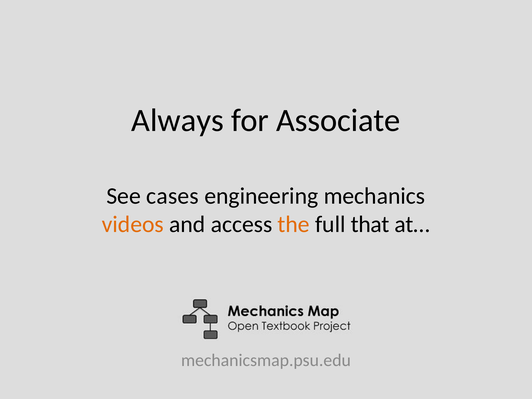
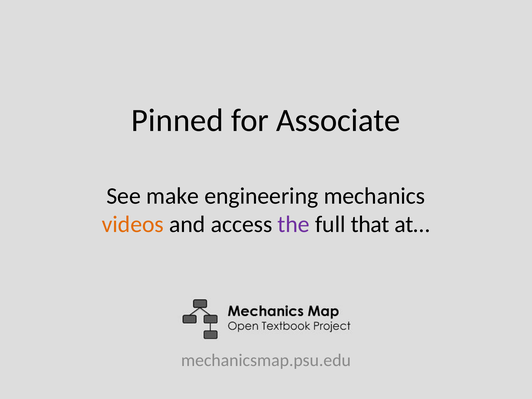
Always: Always -> Pinned (177, 120)
cases: cases -> make (173, 196)
the colour: orange -> purple (294, 224)
